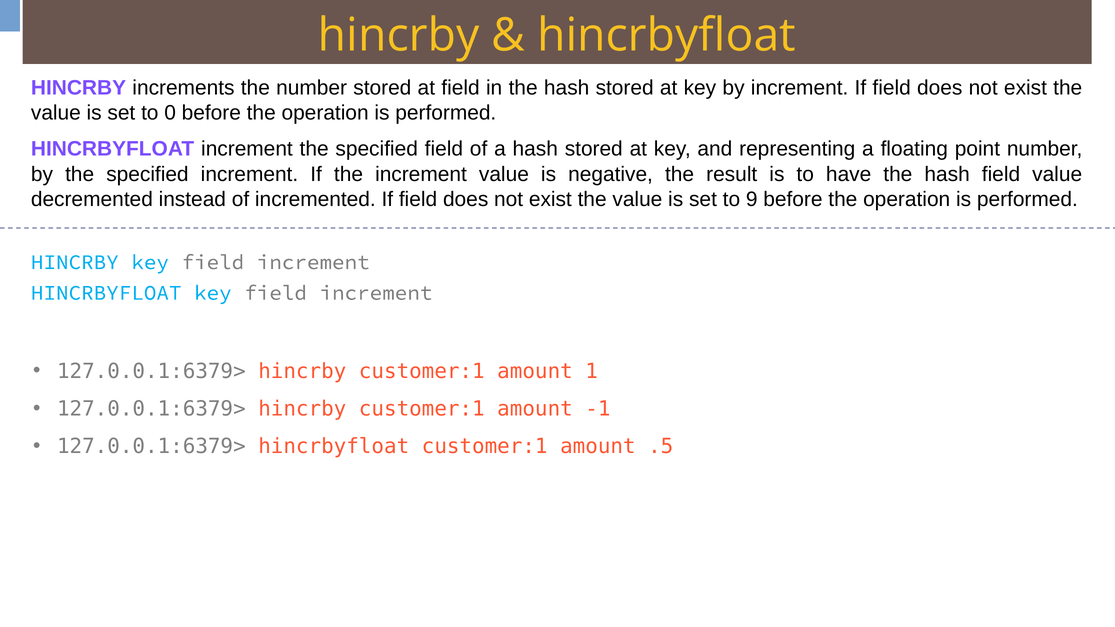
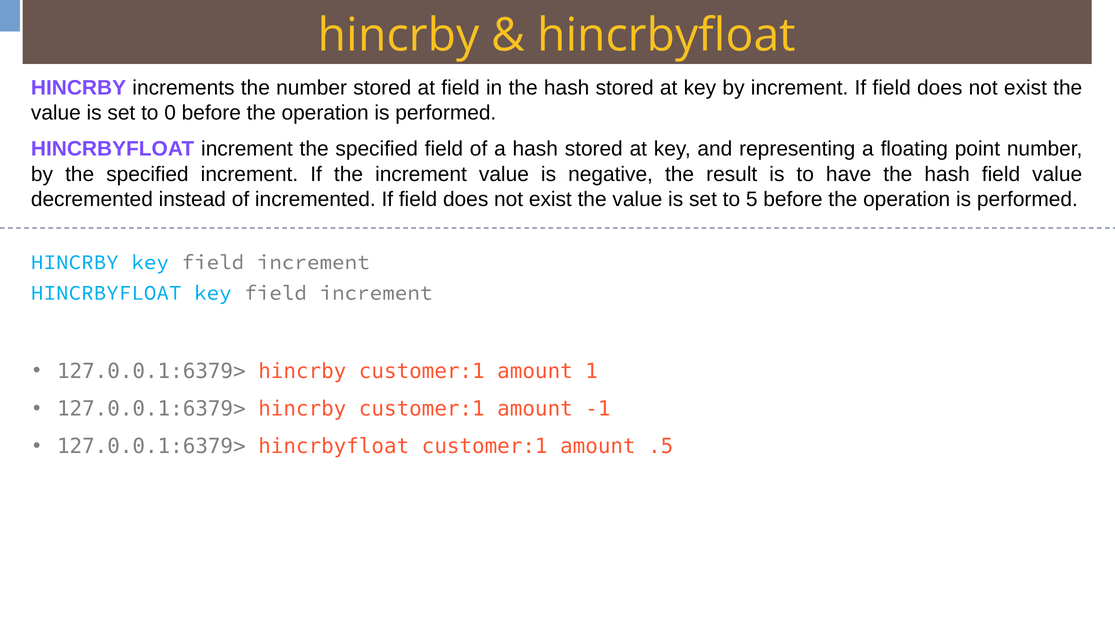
9: 9 -> 5 (752, 199)
